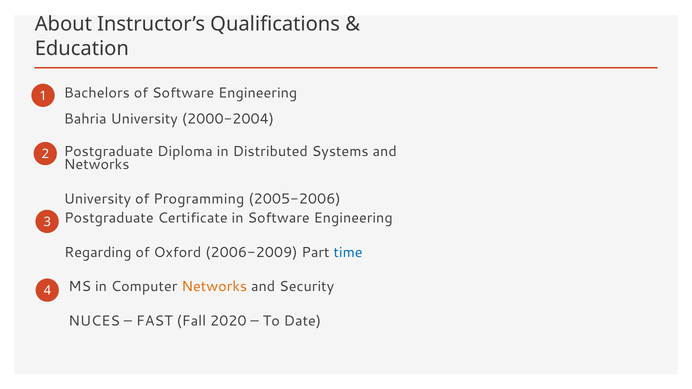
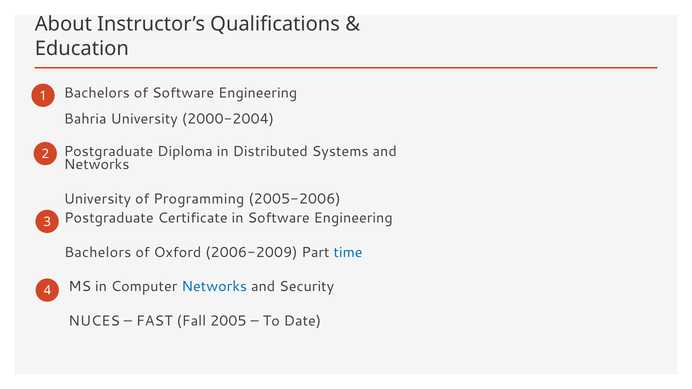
Regarding: Regarding -> Bachelors (98, 253)
Networks colour: orange -> blue (214, 287)
2020: 2020 -> 2005 (228, 321)
